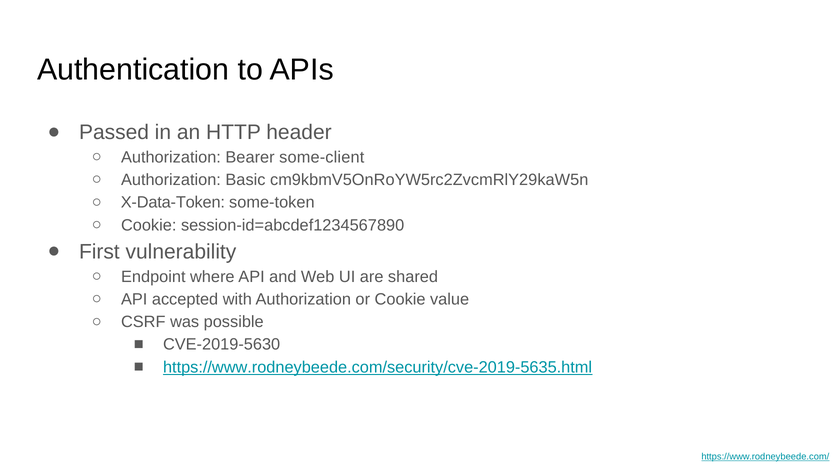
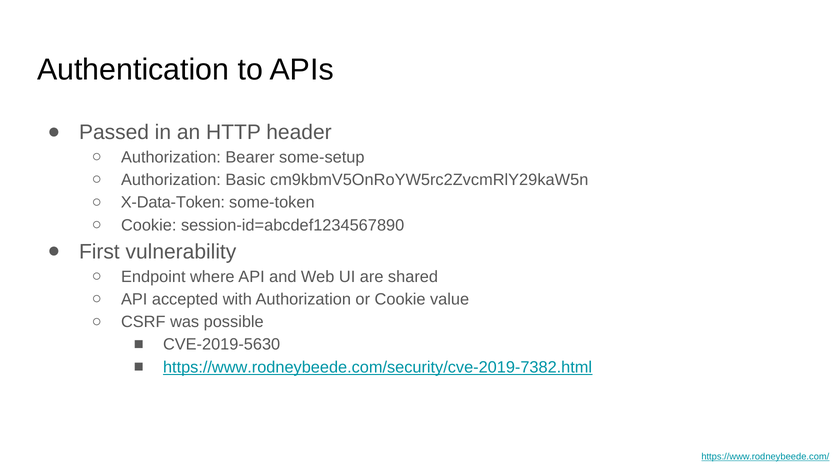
some-client: some-client -> some-setup (322, 157)
https://www.rodneybeede.com/security/cve-2019-5635.html: https://www.rodneybeede.com/security/cve-2019-5635.html -> https://www.rodneybeede.com/security/cve-2019-7382.html (378, 367)
